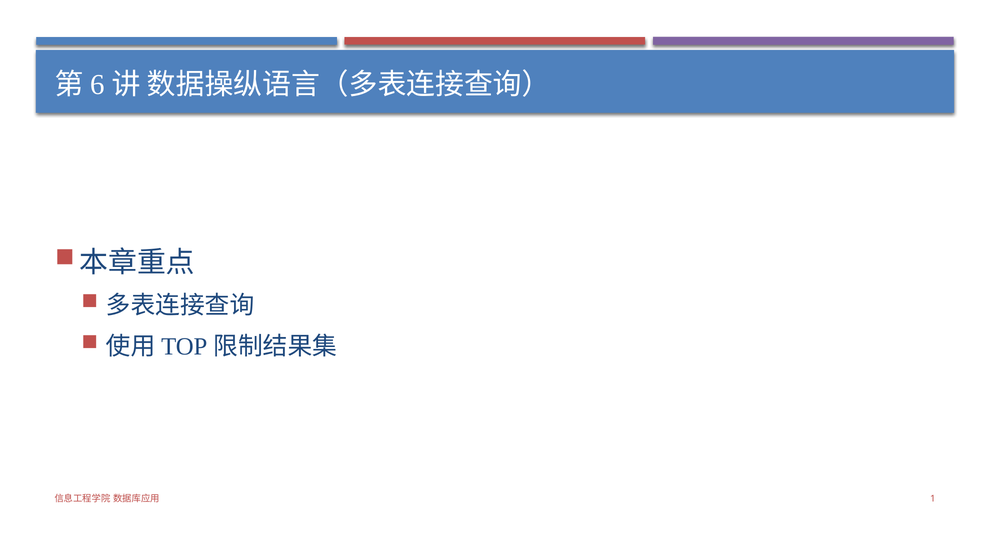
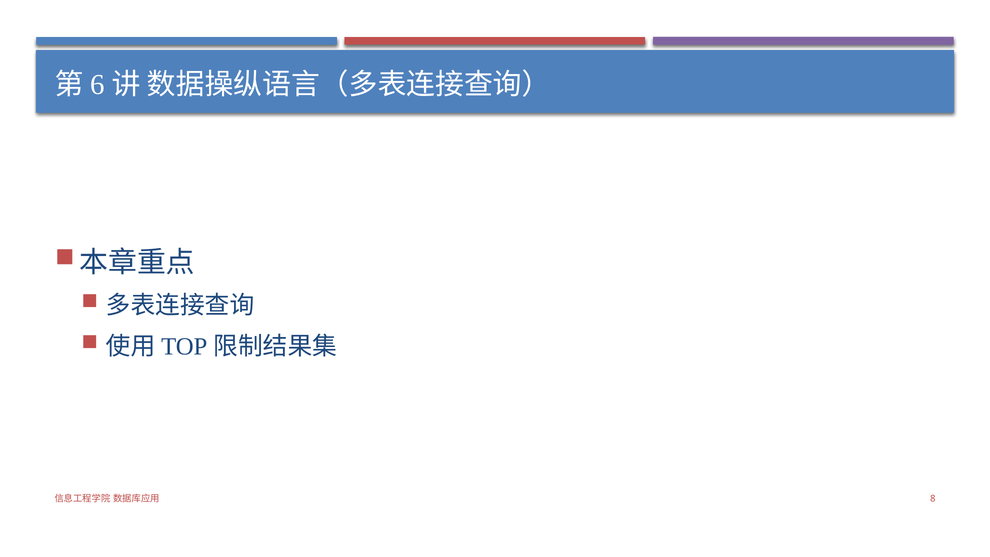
1: 1 -> 8 (933, 498)
